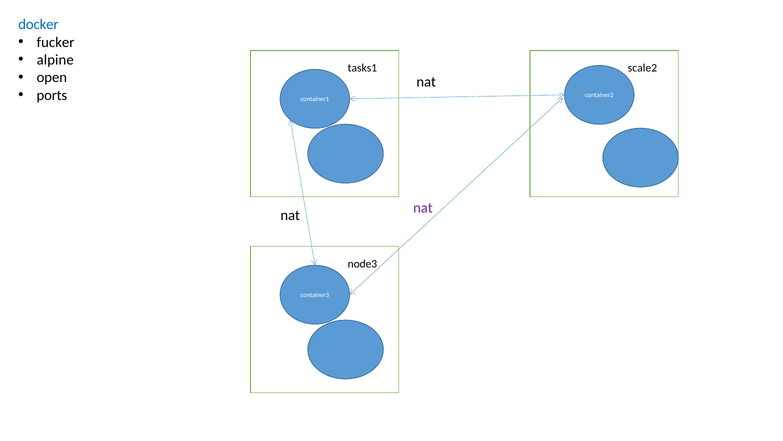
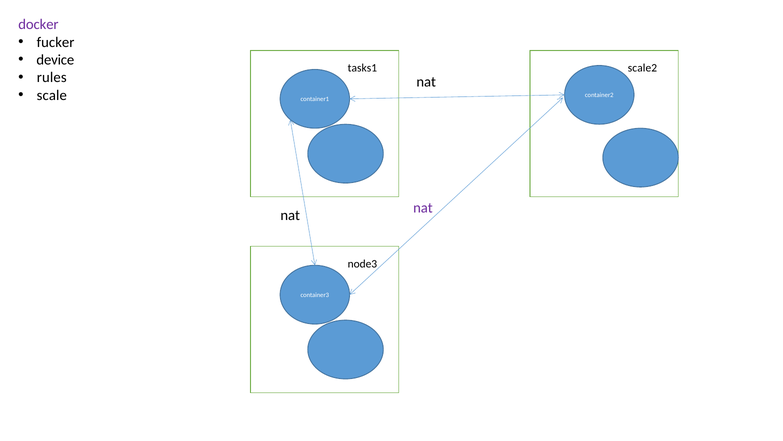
docker colour: blue -> purple (38, 25)
alpine: alpine -> device (55, 60)
open: open -> rules (52, 77)
ports: ports -> scale (52, 95)
